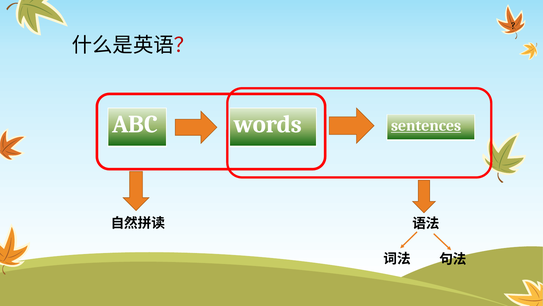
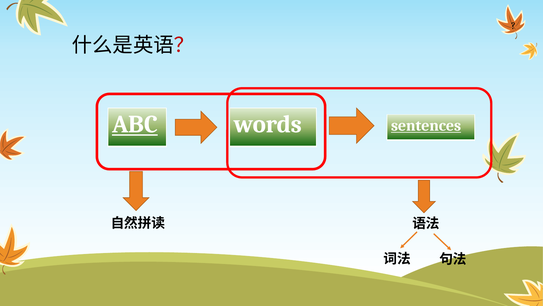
ABC underline: none -> present (135, 124)
